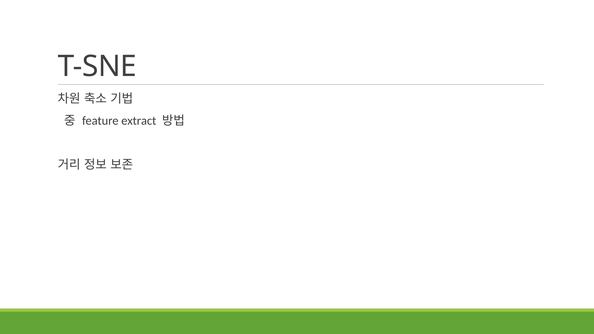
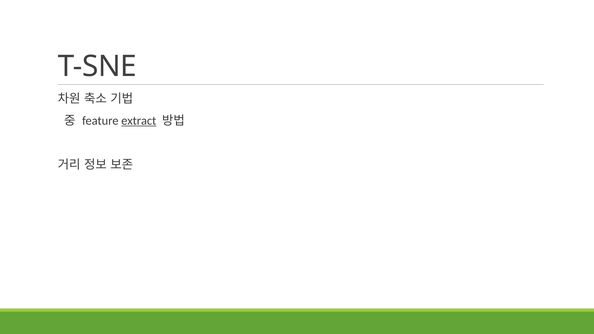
extract underline: none -> present (139, 121)
